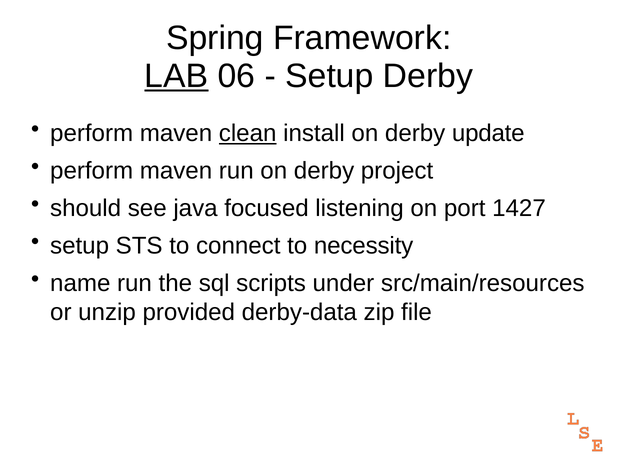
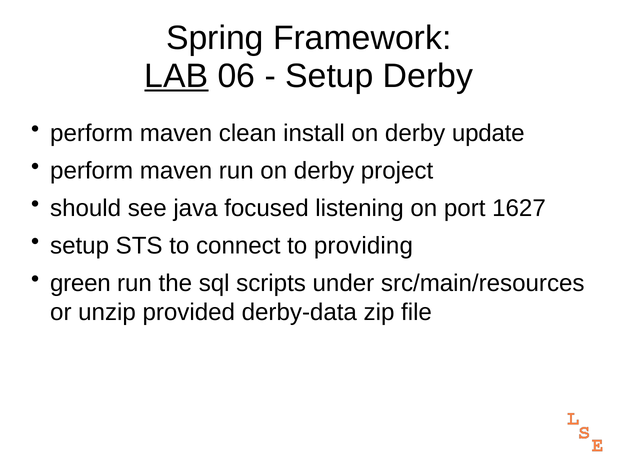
clean underline: present -> none (248, 133)
1427: 1427 -> 1627 (519, 208)
necessity: necessity -> providing (363, 246)
name: name -> green (80, 283)
